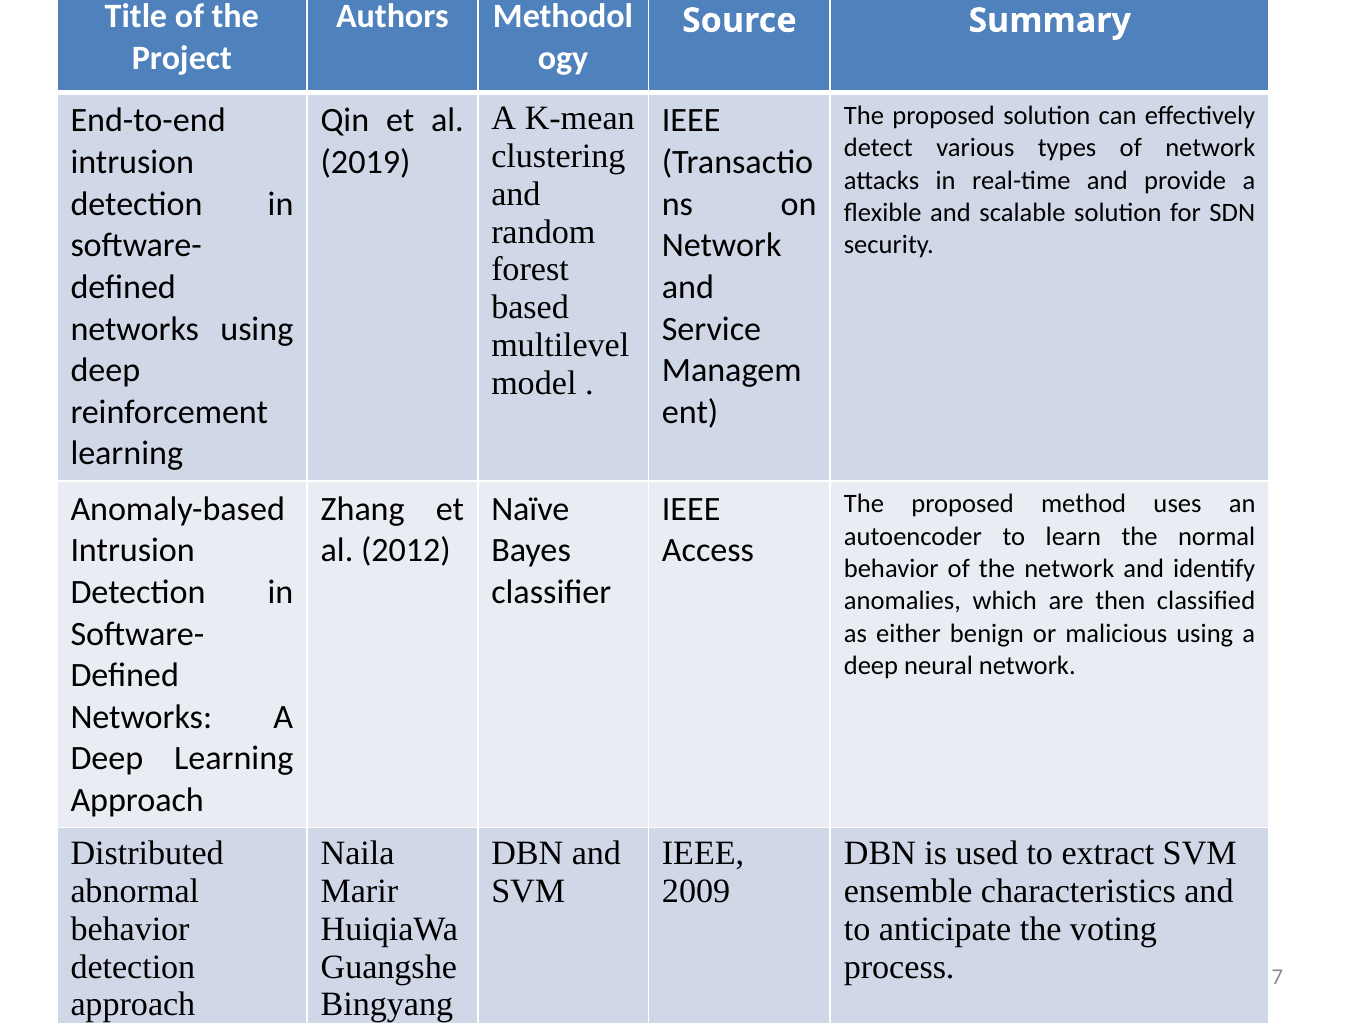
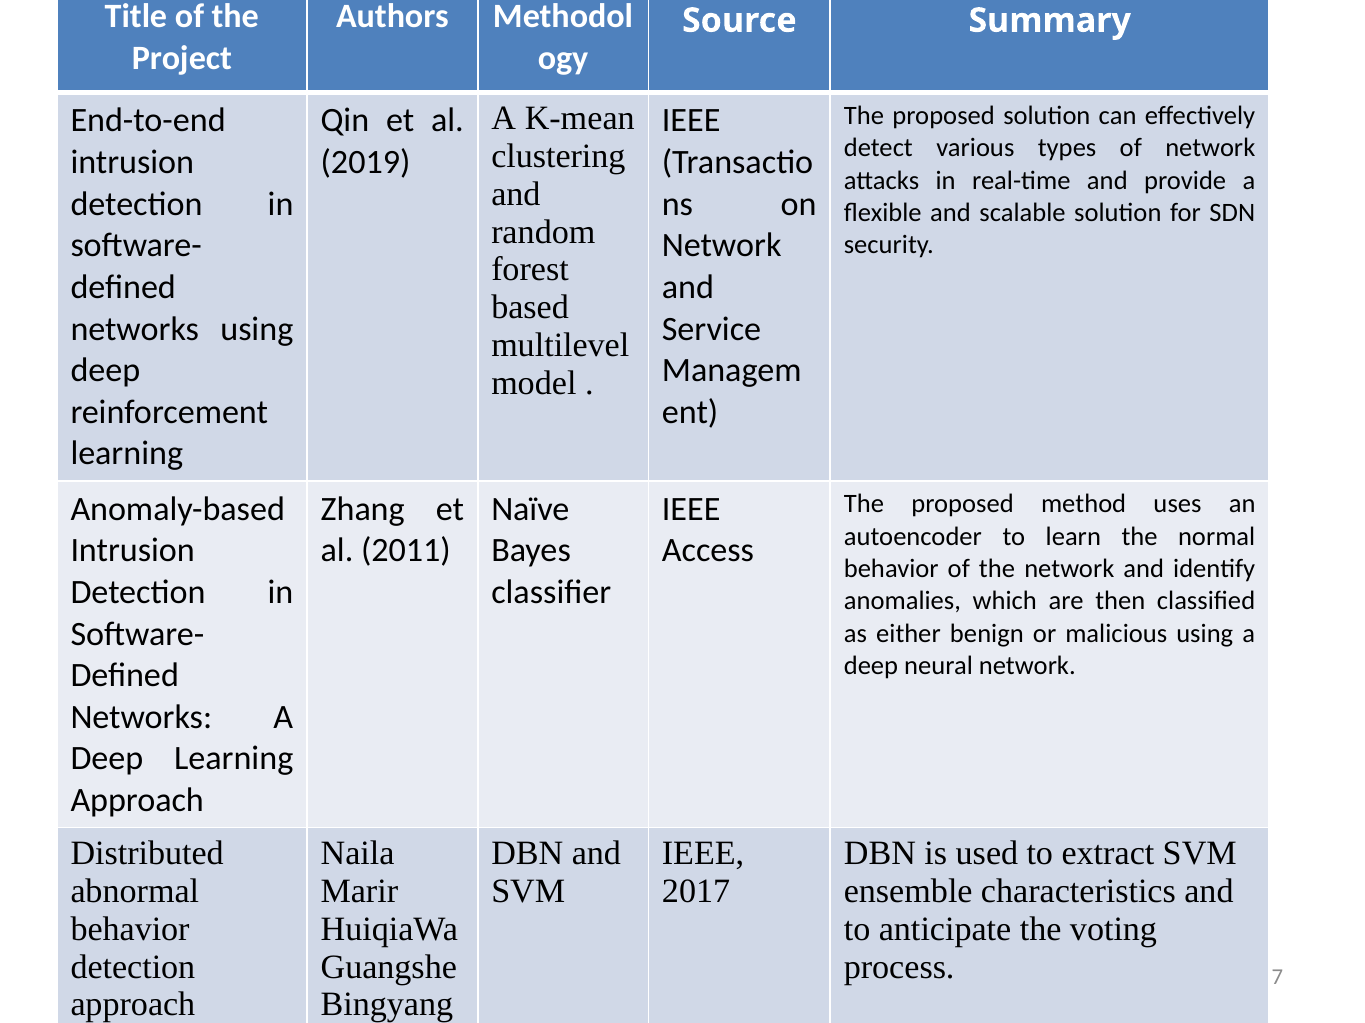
2012: 2012 -> 2011 (406, 551)
2009: 2009 -> 2017 (696, 892)
